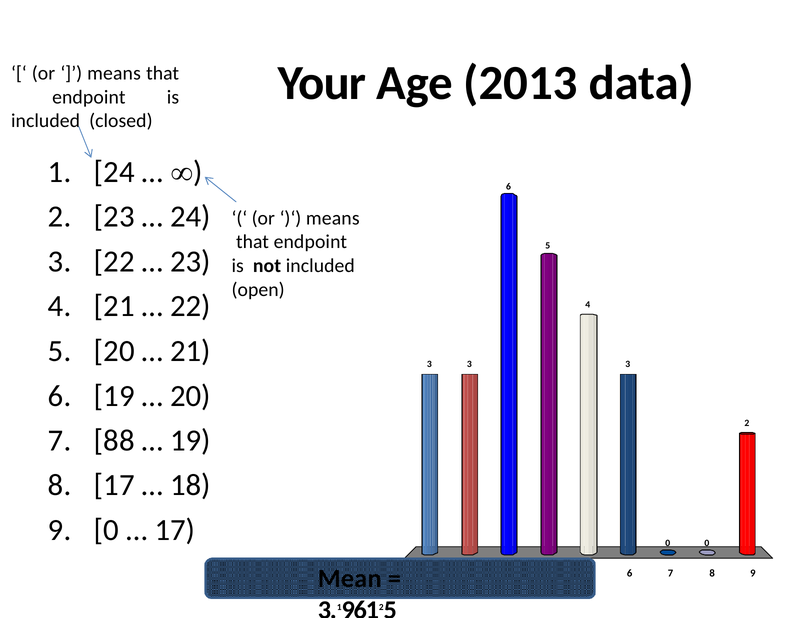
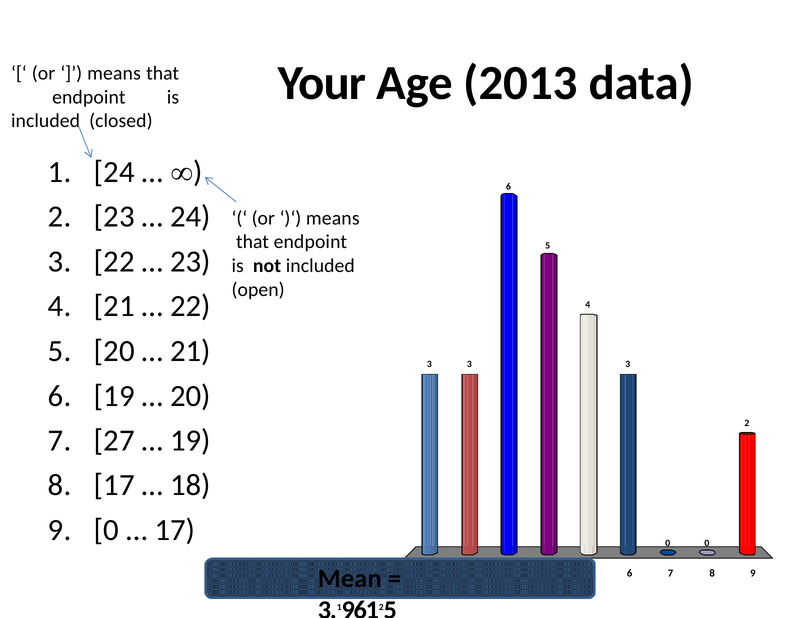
88: 88 -> 27 (114, 441)
